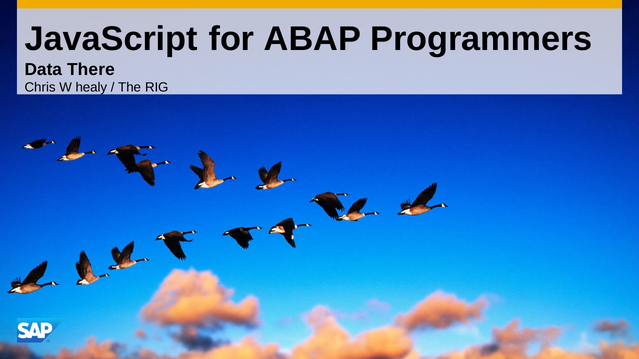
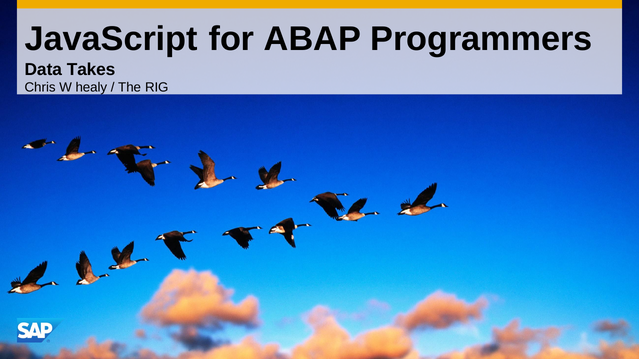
There: There -> Takes (91, 70)
